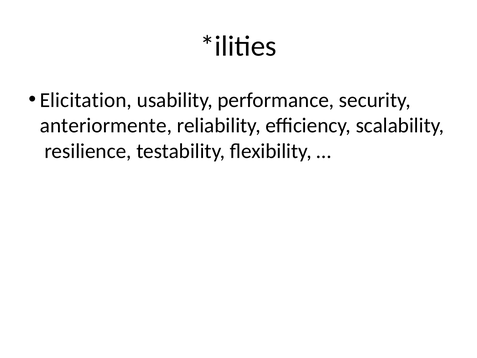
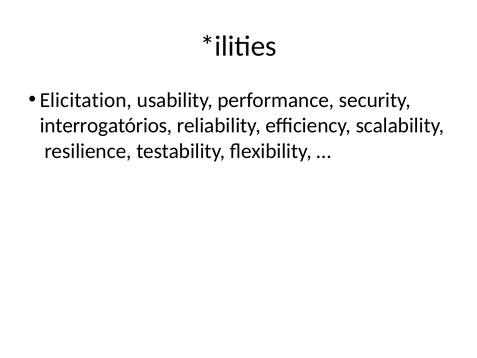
anteriormente: anteriormente -> interrogatórios (106, 125)
